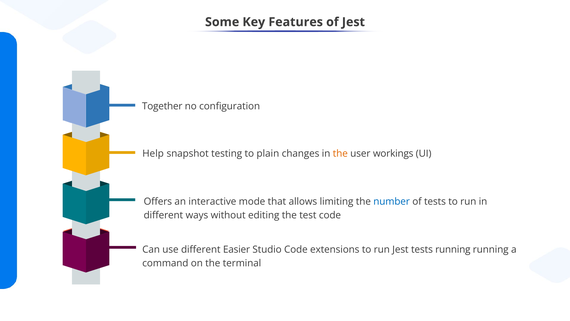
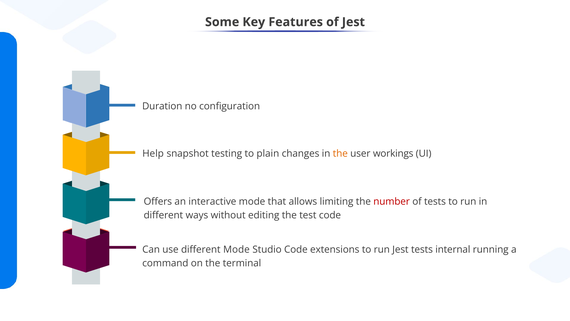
Together: Together -> Duration (162, 106)
number colour: blue -> red (392, 201)
different Easier: Easier -> Mode (236, 249)
tests running: running -> internal (453, 249)
